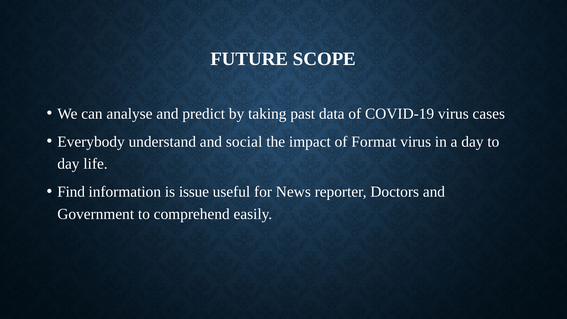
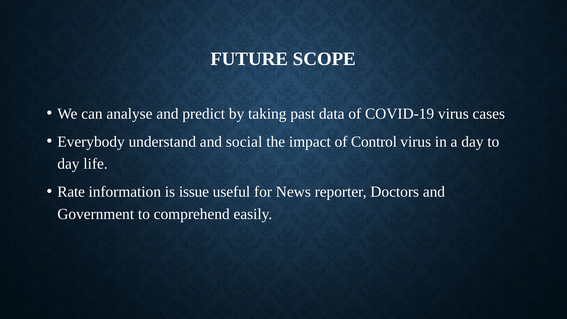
Format: Format -> Control (374, 142)
Find: Find -> Rate (71, 192)
